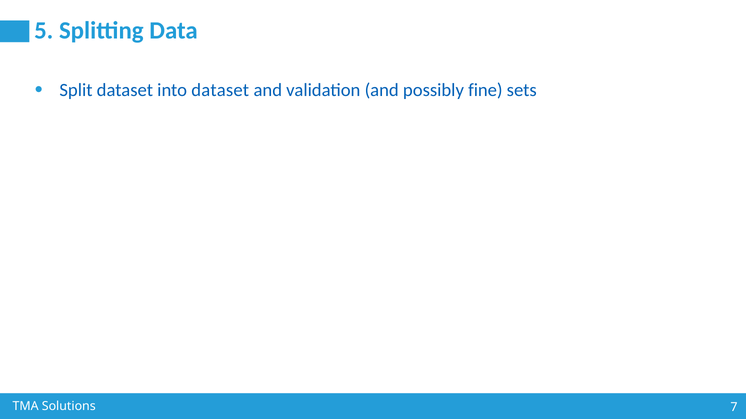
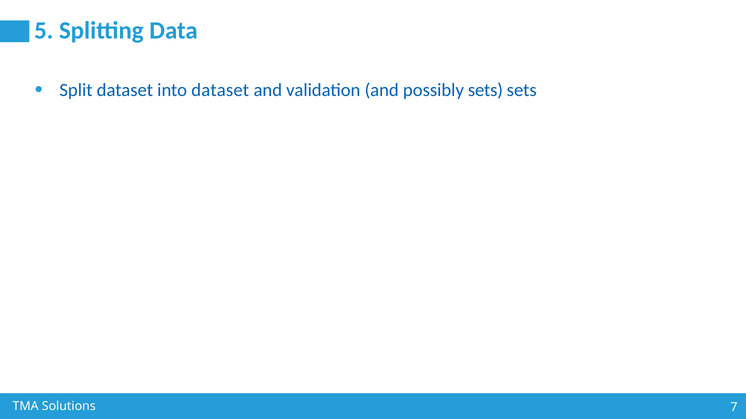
possibly fine: fine -> sets (485, 90)
